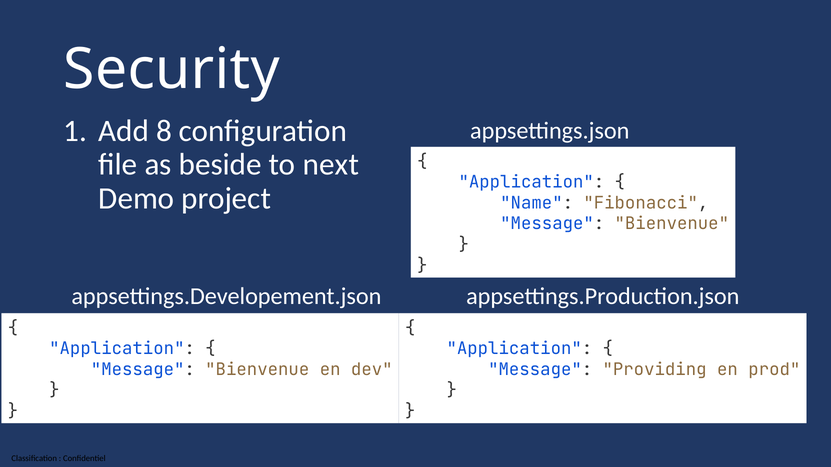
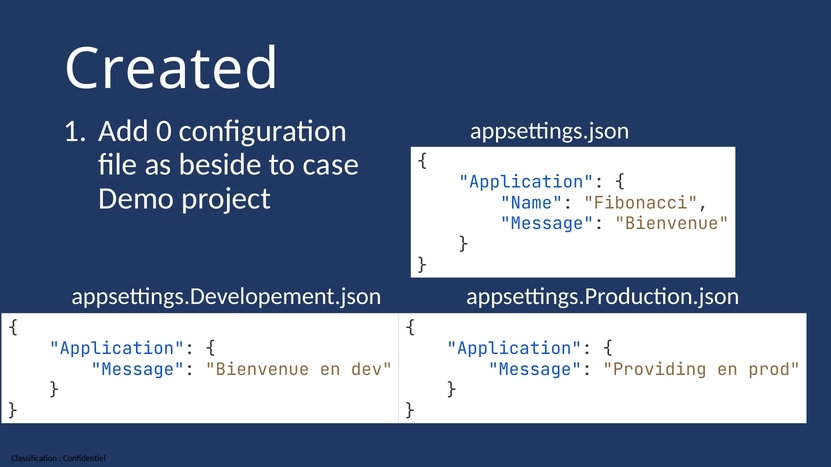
Security: Security -> Created (172, 70)
8: 8 -> 0 (164, 131)
next: next -> case (331, 165)
